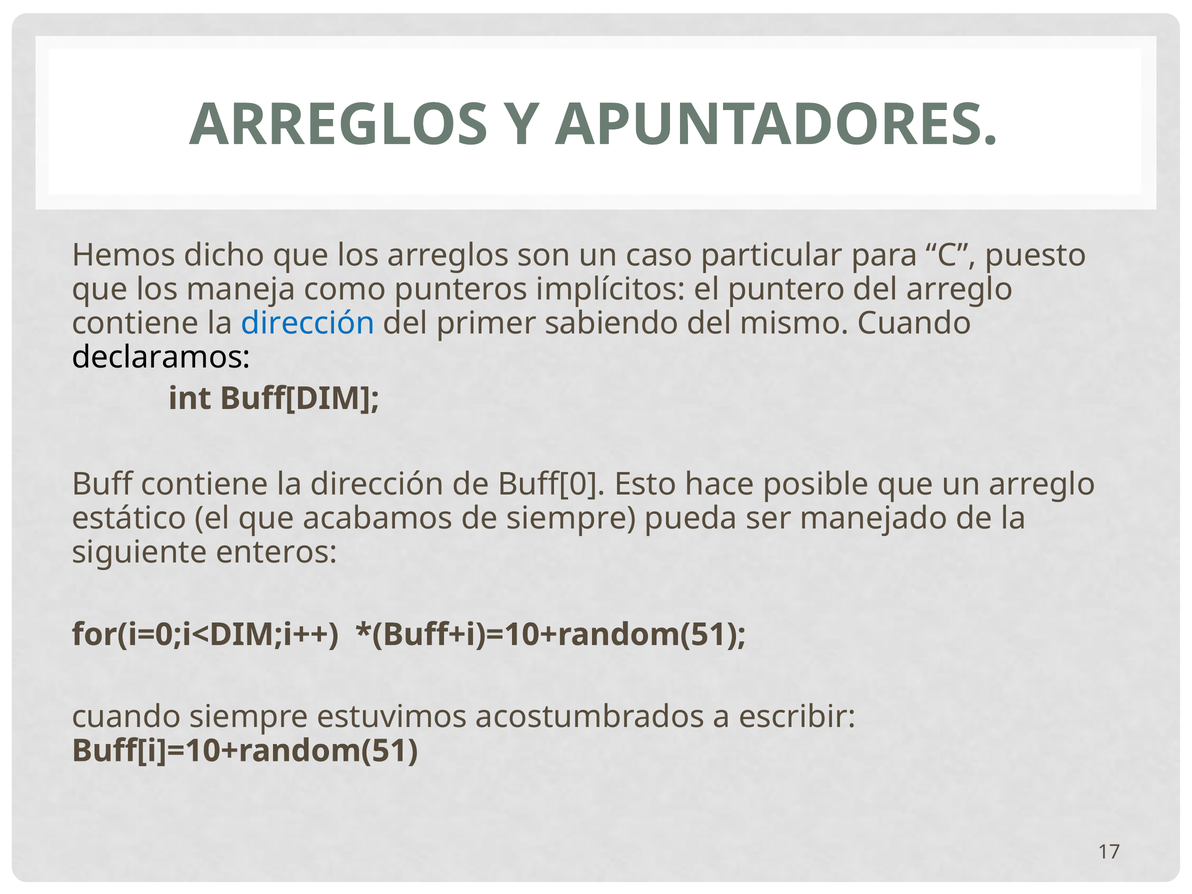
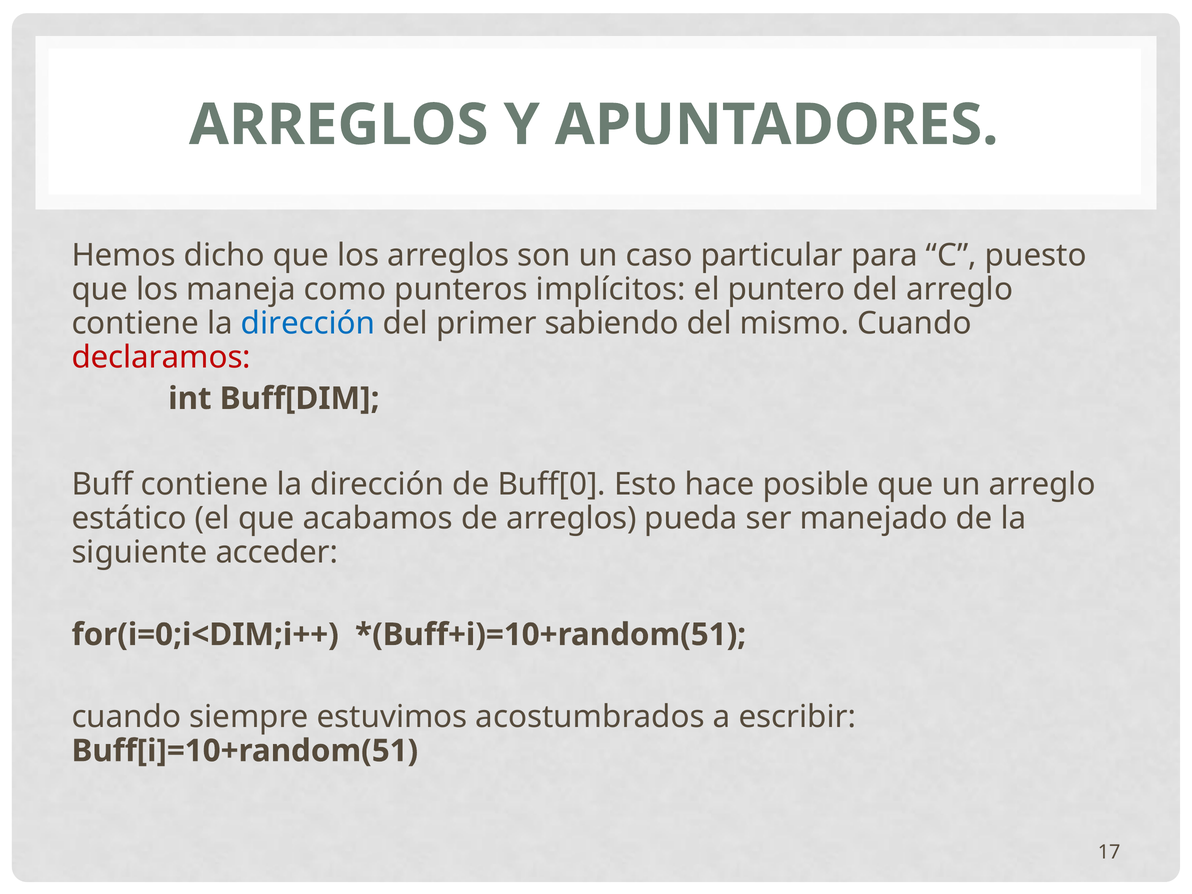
declaramos colour: black -> red (161, 357)
de siempre: siempre -> arreglos (571, 518)
enteros: enteros -> acceder (277, 552)
